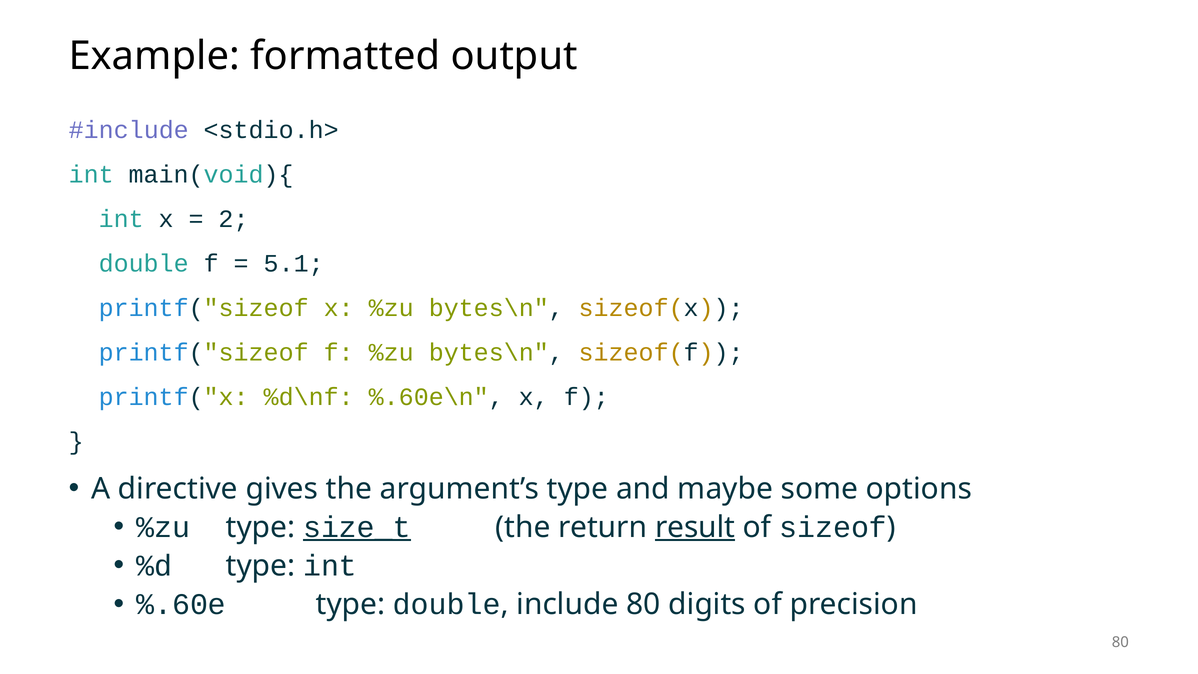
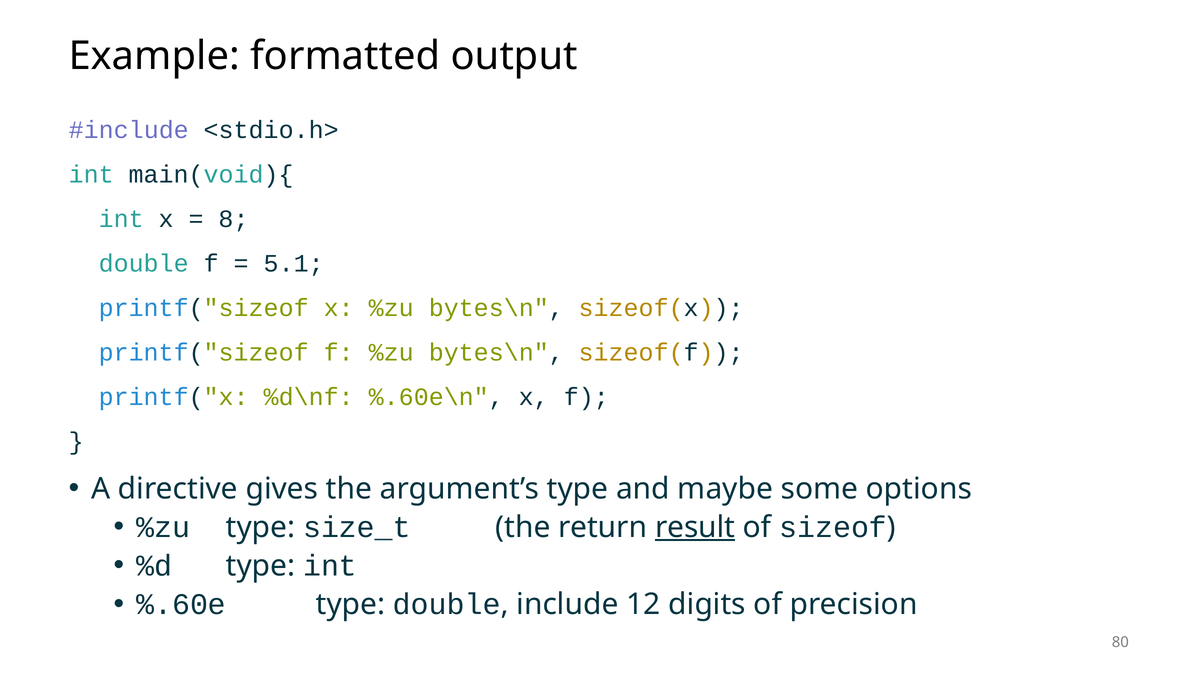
2: 2 -> 8 (234, 219)
size_t underline: present -> none (357, 527)
include 80: 80 -> 12 (643, 604)
